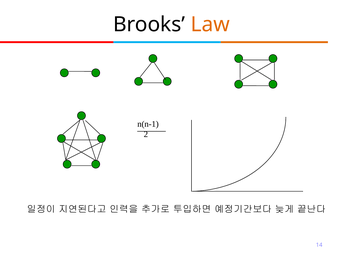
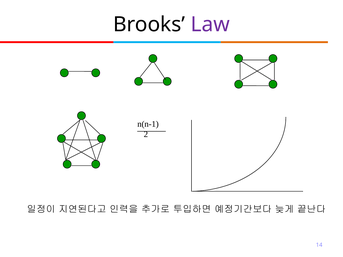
Law colour: orange -> purple (210, 25)
